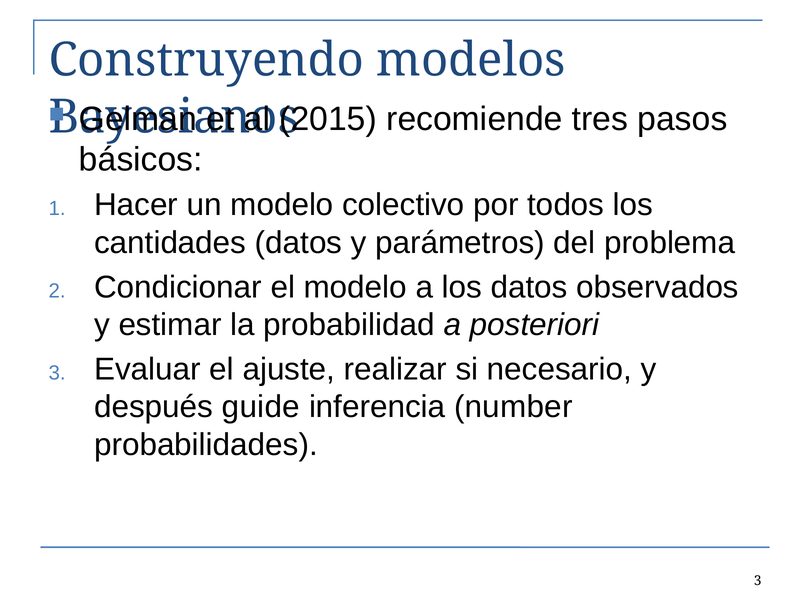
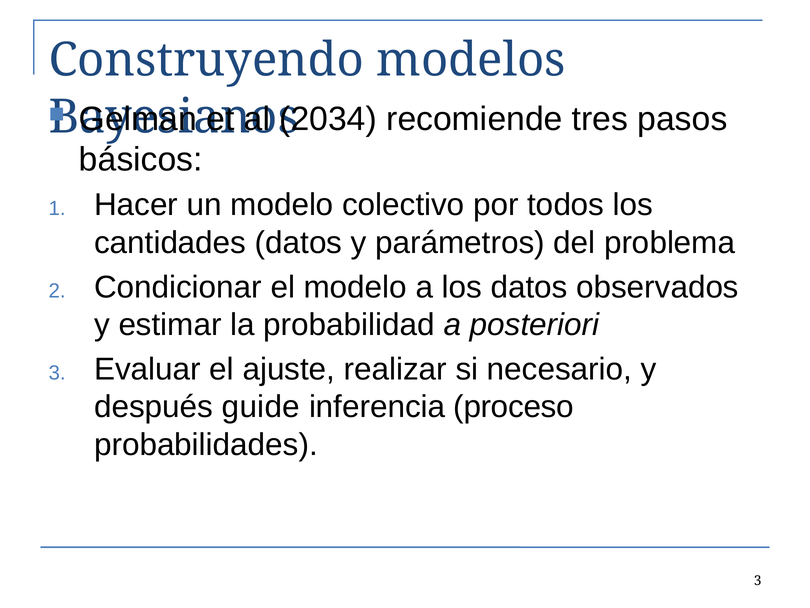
2015: 2015 -> 2034 (328, 119)
number: number -> proceso (514, 407)
